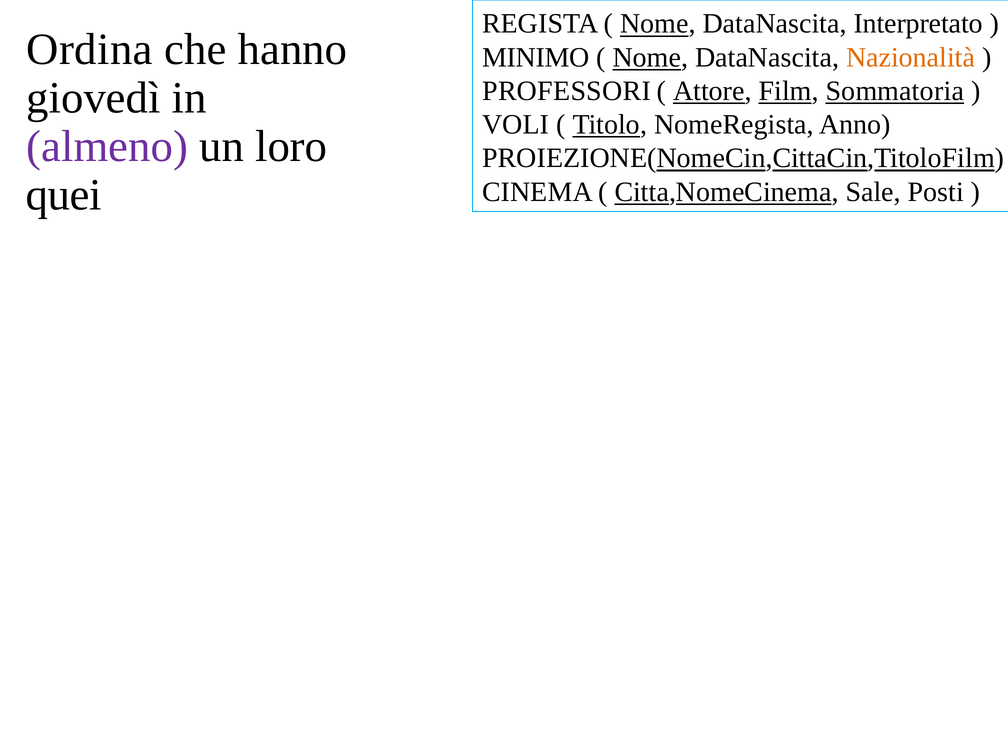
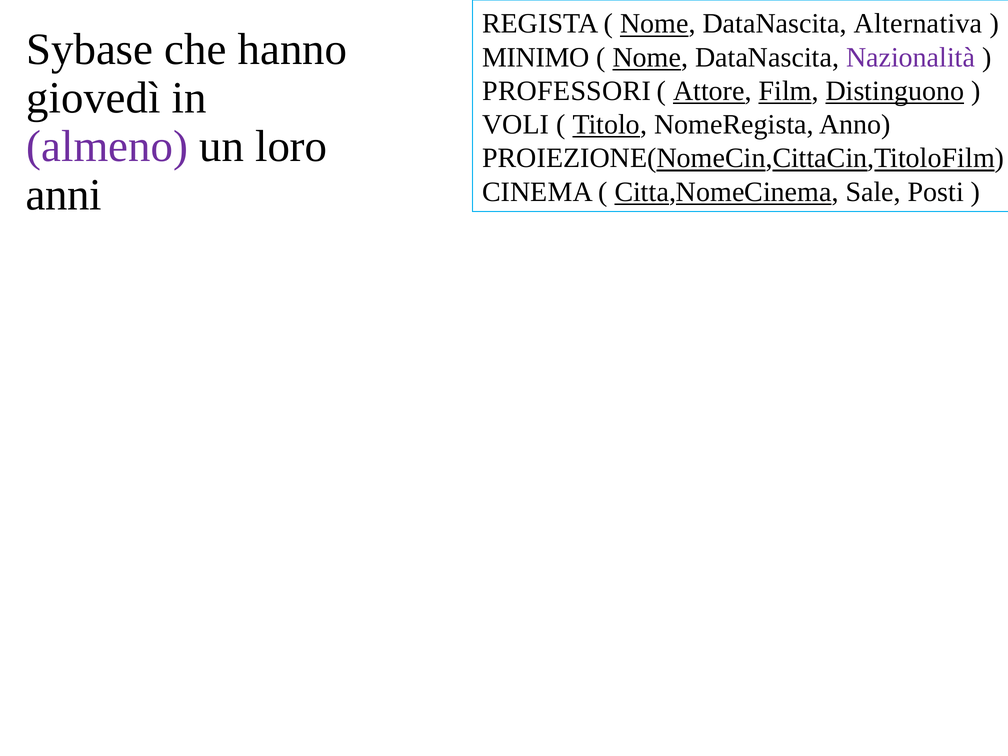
Interpretato: Interpretato -> Alternativa (918, 24)
Ordina: Ordina -> Sybase (90, 50)
Nazionalità colour: orange -> purple (911, 57)
Sommatoria: Sommatoria -> Distinguono (895, 91)
quei: quei -> anni (64, 195)
